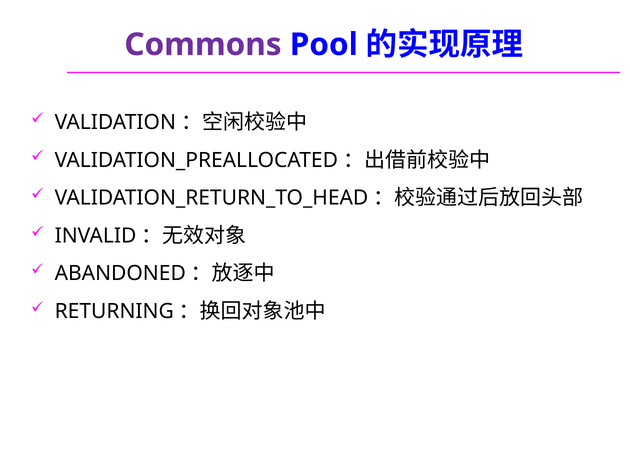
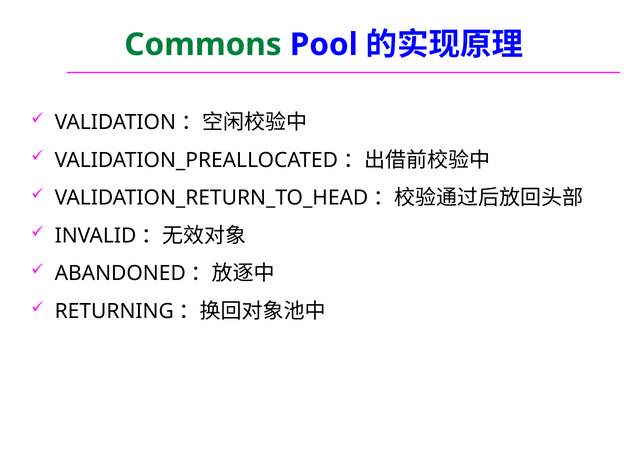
Commons colour: purple -> green (203, 45)
